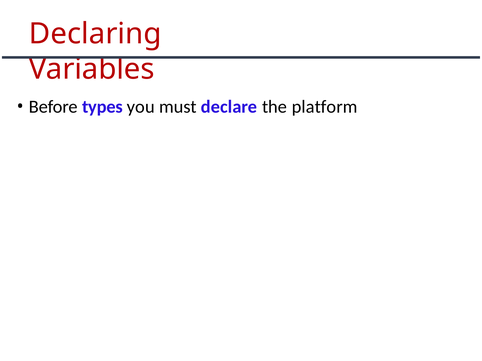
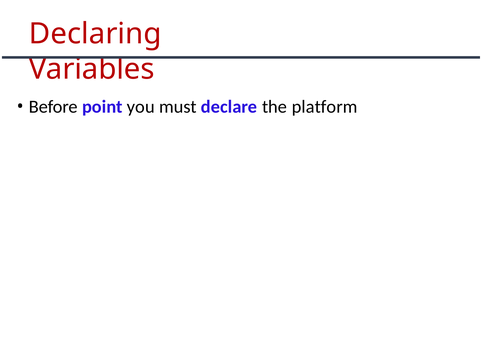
types: types -> point (102, 107)
